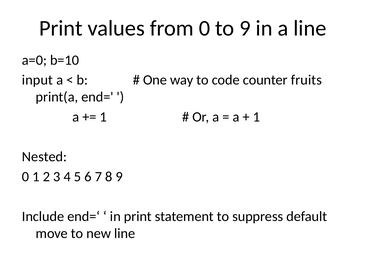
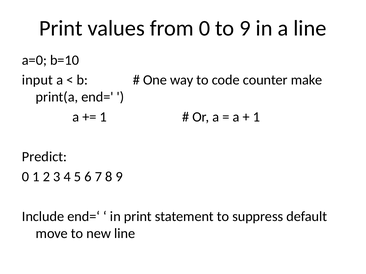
fruits: fruits -> make (307, 80)
Nested: Nested -> Predict (44, 157)
